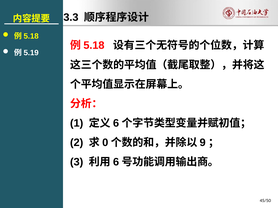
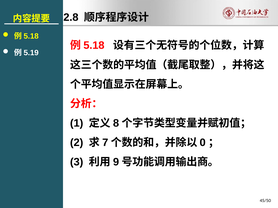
3.3: 3.3 -> 2.8 (71, 17)
6: 6 -> 8 (116, 123)
0: 0 -> 7 (105, 143)
9: 9 -> 0 (203, 143)
6: 6 -> 9 (116, 162)
